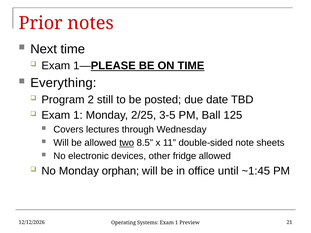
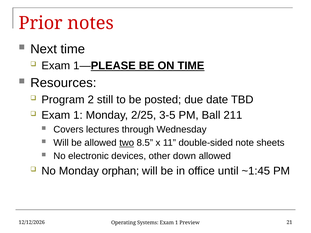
Everything: Everything -> Resources (63, 83)
125: 125 -> 211 (233, 115)
fridge: fridge -> down (184, 156)
